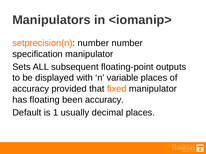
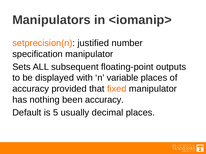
setprecision(n number: number -> justified (93, 43)
floating: floating -> nothing (45, 100)
1: 1 -> 5 (56, 113)
